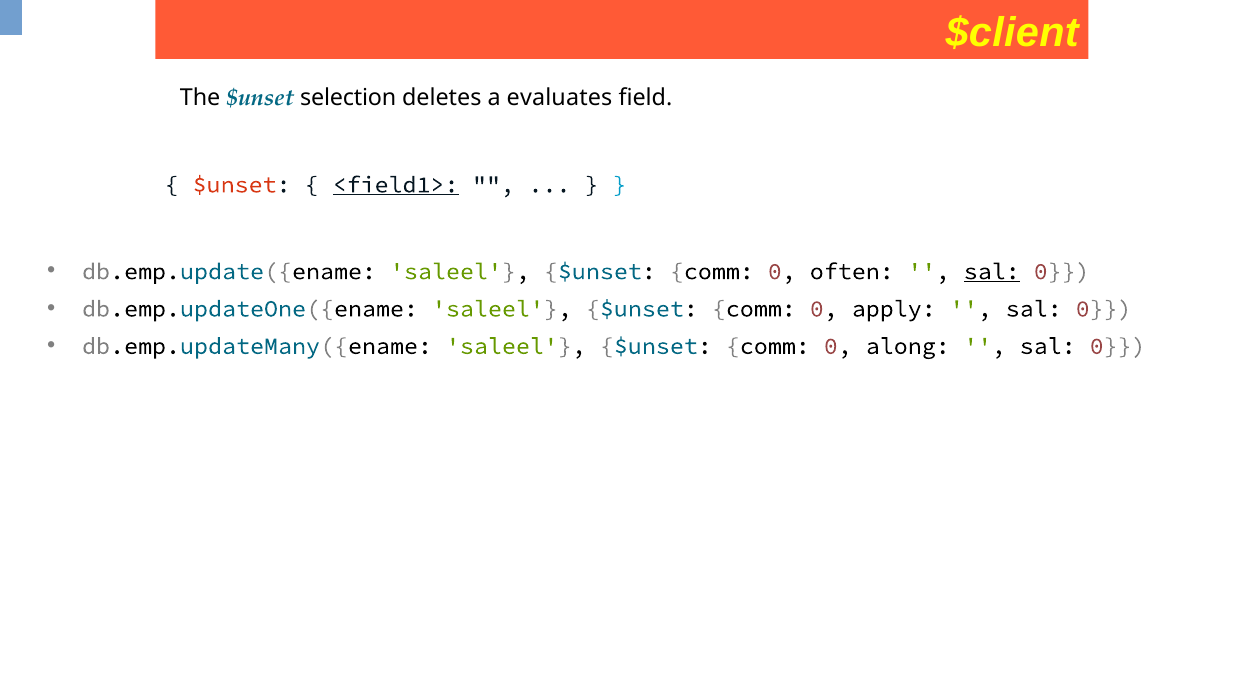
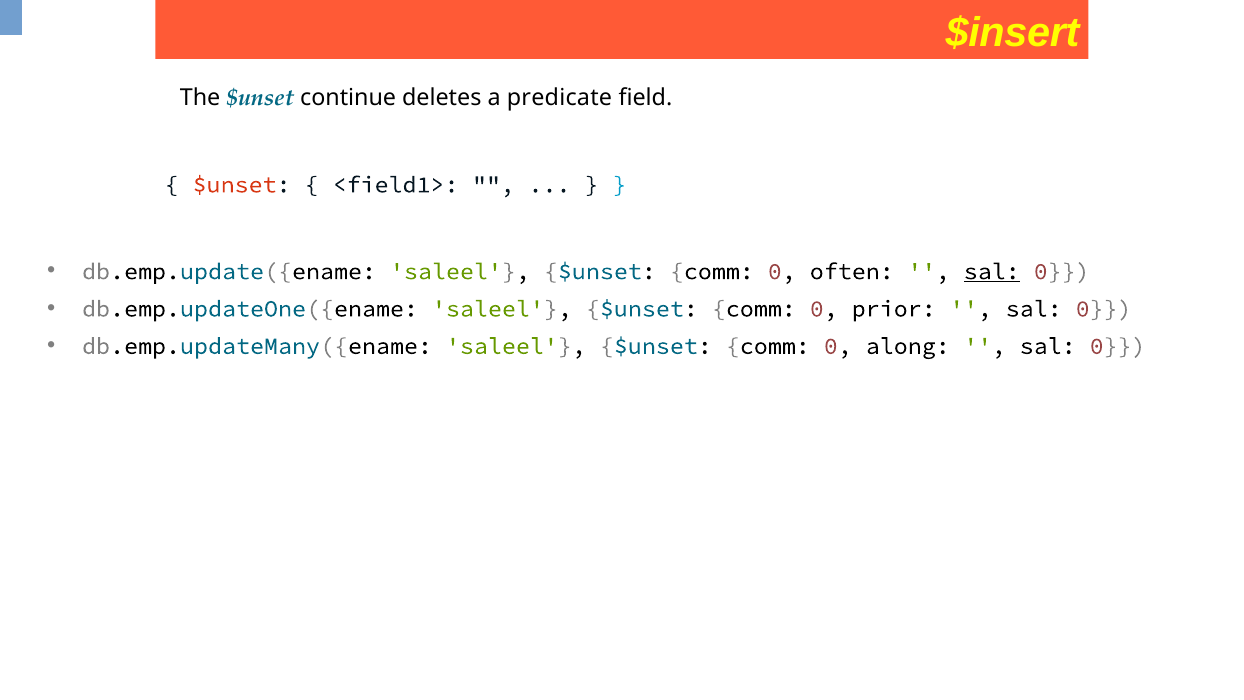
$client: $client -> $insert (1012, 32)
selection: selection -> continue (348, 98)
evaluates: evaluates -> predicate (560, 98)
<field1> underline: present -> none (396, 185)
apply: apply -> prior (894, 309)
